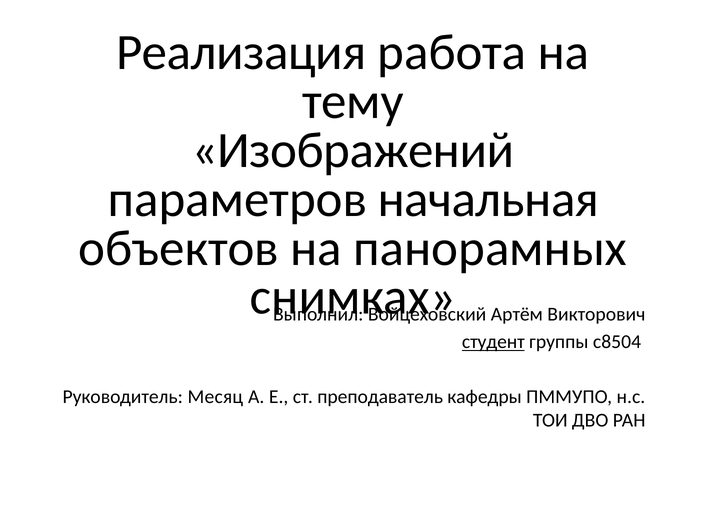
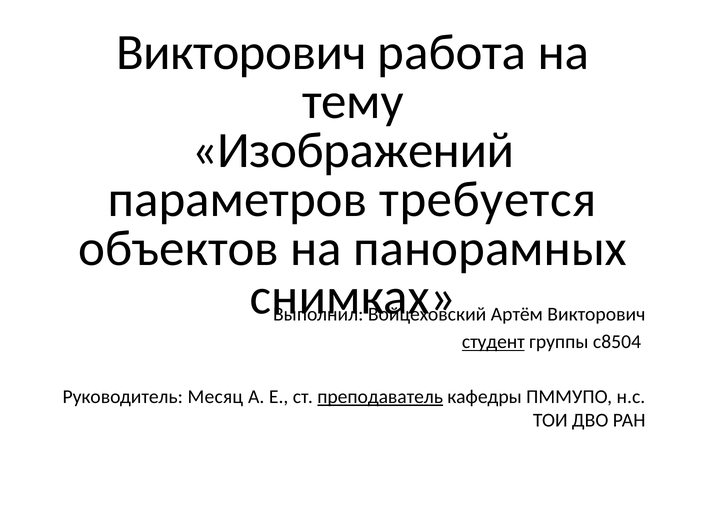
Реализация: Реализация -> Викторович (241, 53)
начальная: начальная -> требуется (488, 200)
преподаватель underline: none -> present (380, 397)
